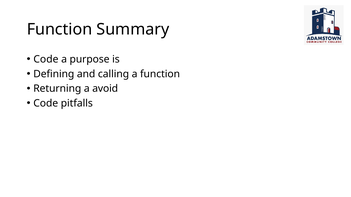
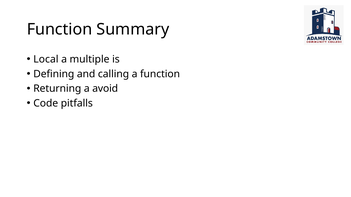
Code: Code -> Local (46, 59)
purpose: purpose -> multiple (90, 59)
